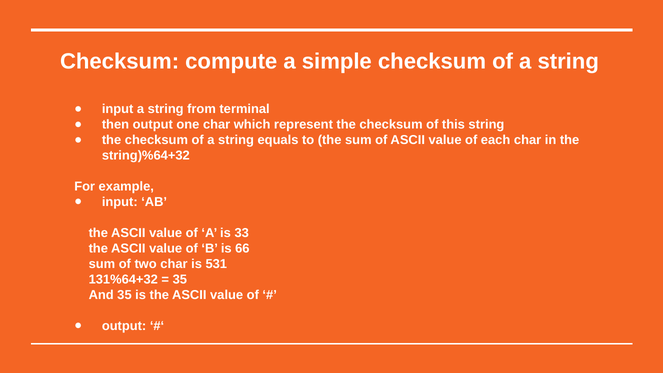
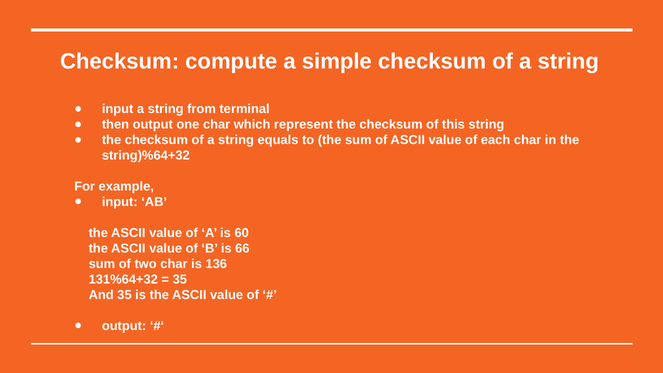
33: 33 -> 60 (242, 233)
531: 531 -> 136 (216, 264)
